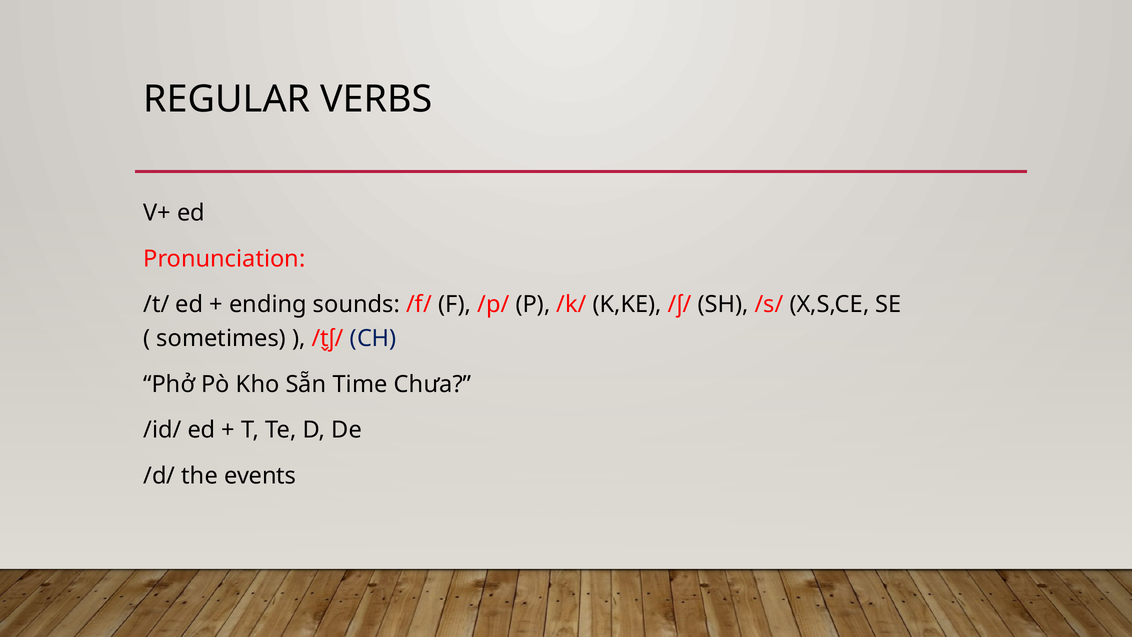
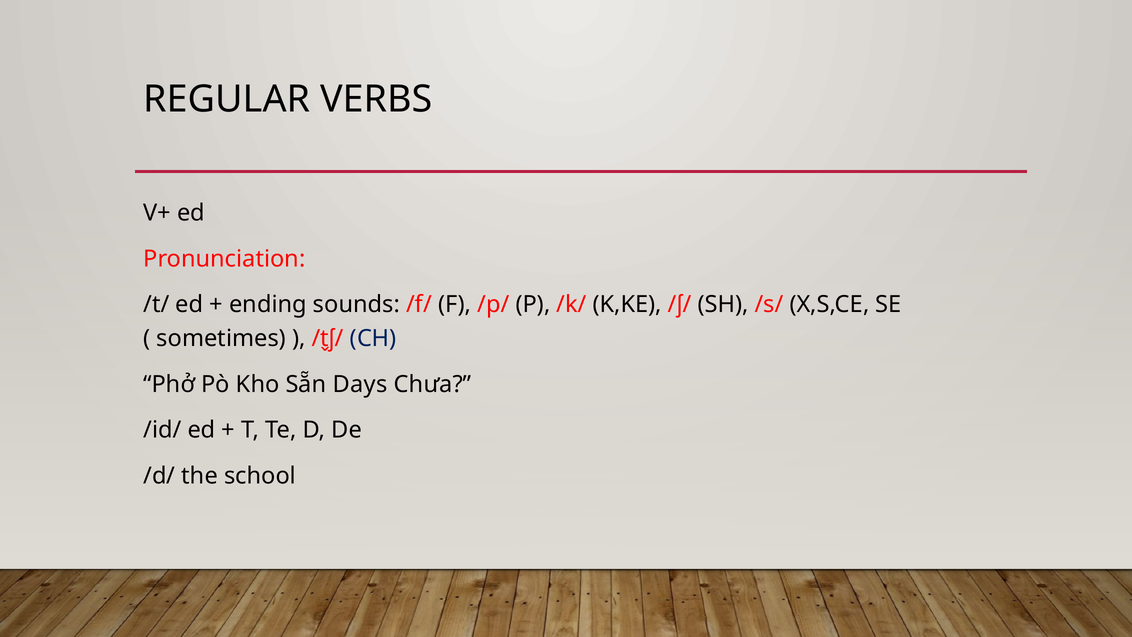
Time: Time -> Days (360, 384)
events: events -> school (260, 476)
